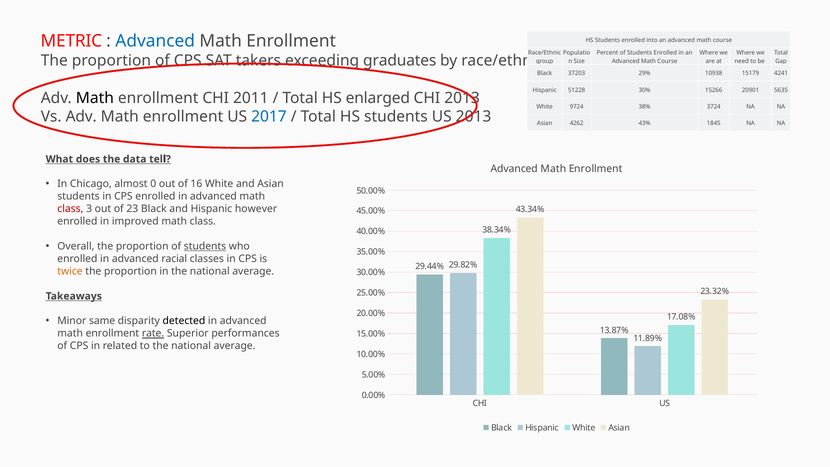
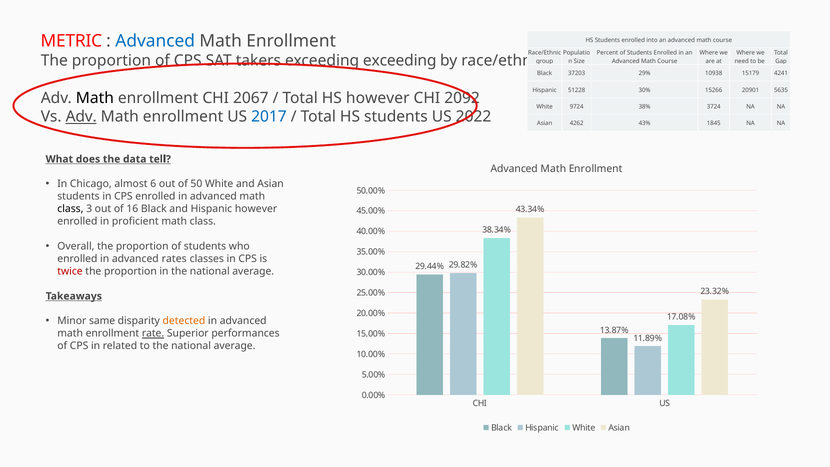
exceeding graduates: graduates -> exceeding (400, 61)
2011: 2011 -> 2067 (251, 98)
HS enlarged: enlarged -> however (378, 98)
CHI 2013: 2013 -> 2092 (462, 98)
Adv underline: none -> present (81, 117)
US 2013: 2013 -> 2022 (474, 117)
0: 0 -> 6 (153, 184)
16: 16 -> 50 (196, 184)
class colour: red -> black (70, 209)
23: 23 -> 16 (132, 209)
improved: improved -> proficient (135, 221)
students underline: present -> none (205, 246)
racial: racial -> rates (174, 259)
twice colour: orange -> red (70, 271)
detected colour: black -> orange (184, 321)
